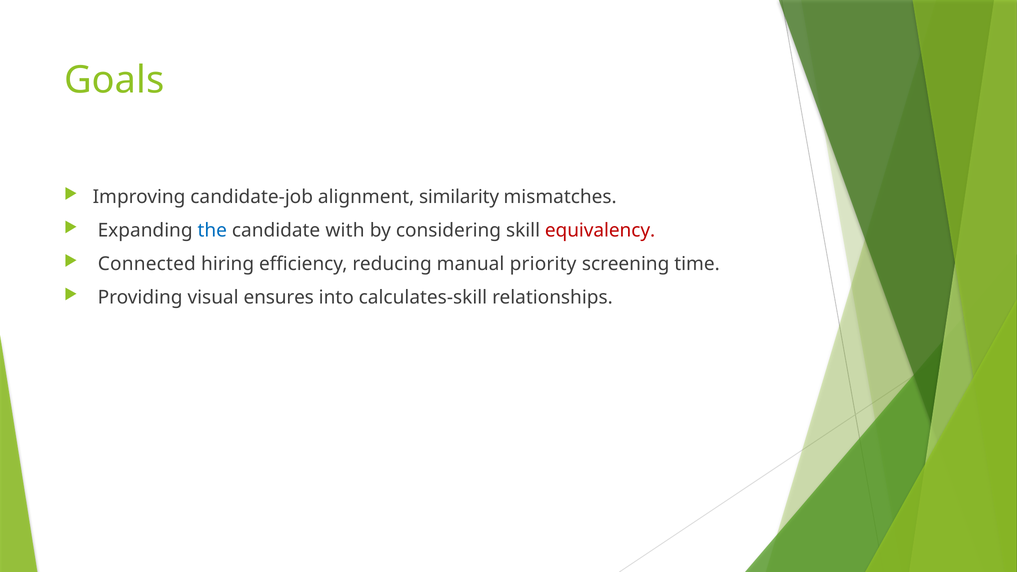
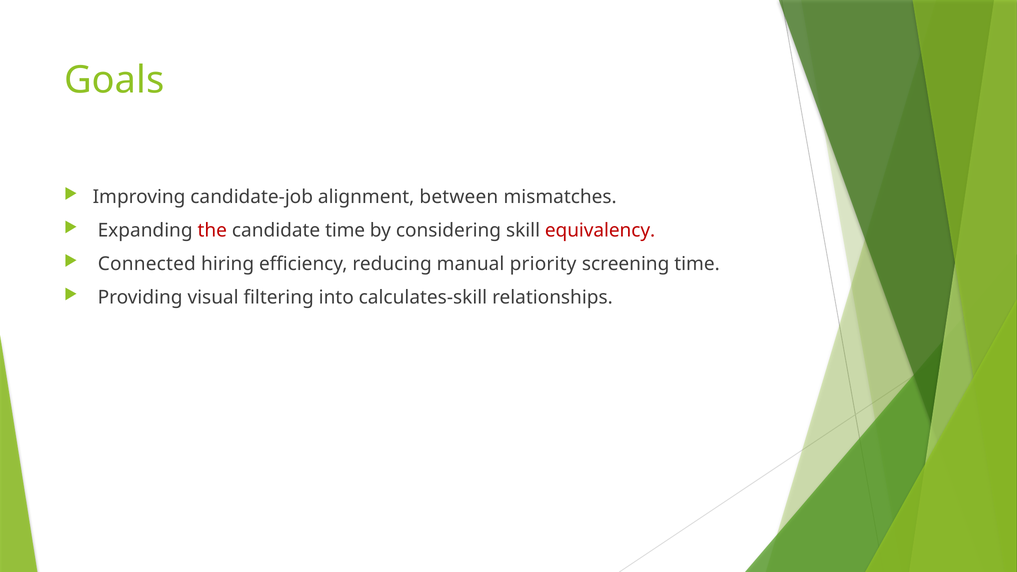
similarity: similarity -> between (459, 197)
the colour: blue -> red (212, 230)
candidate with: with -> time (345, 230)
ensures: ensures -> filtering (279, 297)
